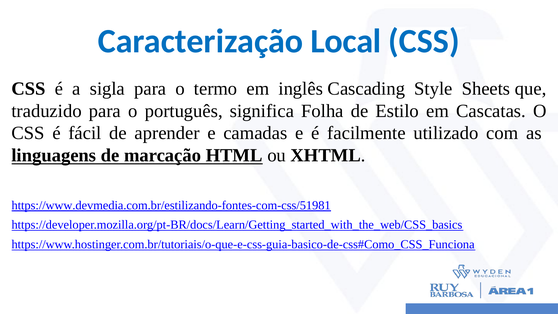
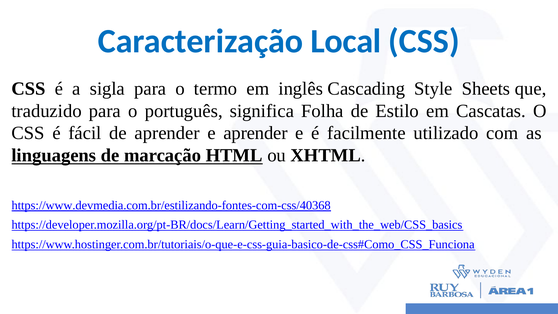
e camadas: camadas -> aprender (255, 133)
https://www.devmedia.com.br/estilizando-fontes-com-css/51981: https://www.devmedia.com.br/estilizando-fontes-com-css/51981 -> https://www.devmedia.com.br/estilizando-fontes-com-css/40368 (171, 205)
